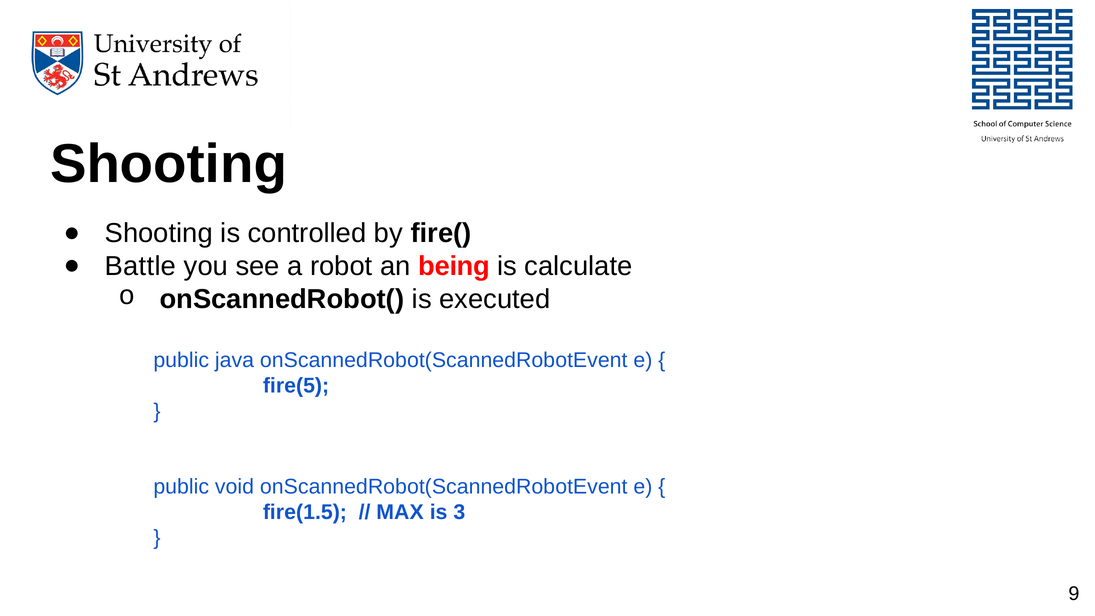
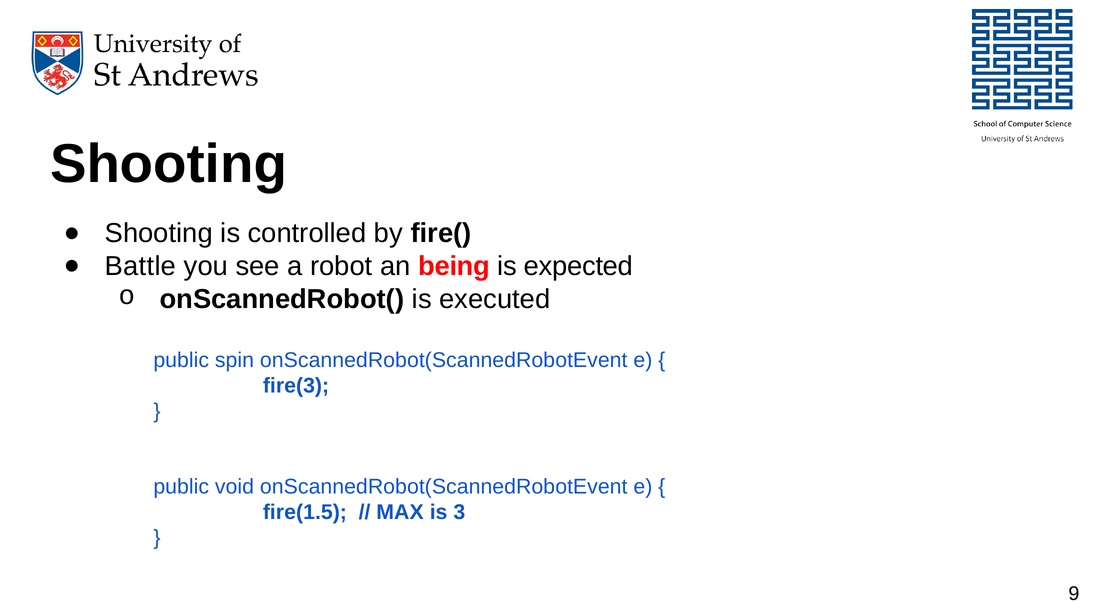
calculate: calculate -> expected (579, 266)
java: java -> spin (234, 360)
fire(5: fire(5 -> fire(3 (296, 386)
